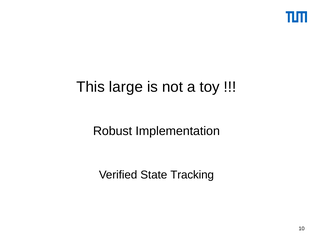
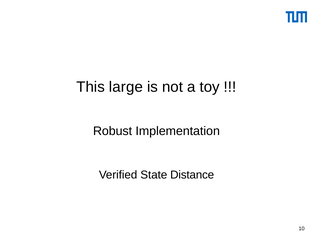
Tracking: Tracking -> Distance (192, 175)
